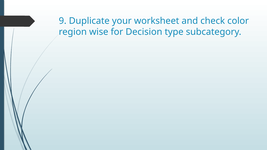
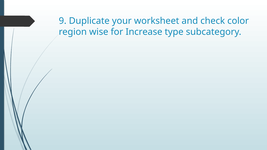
Decision: Decision -> Increase (144, 32)
